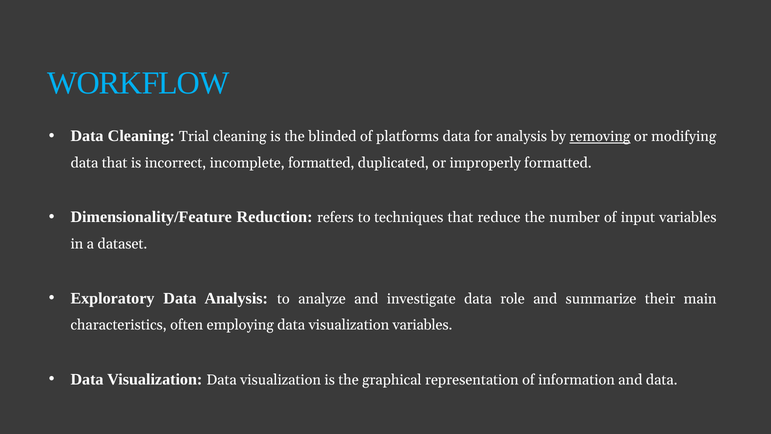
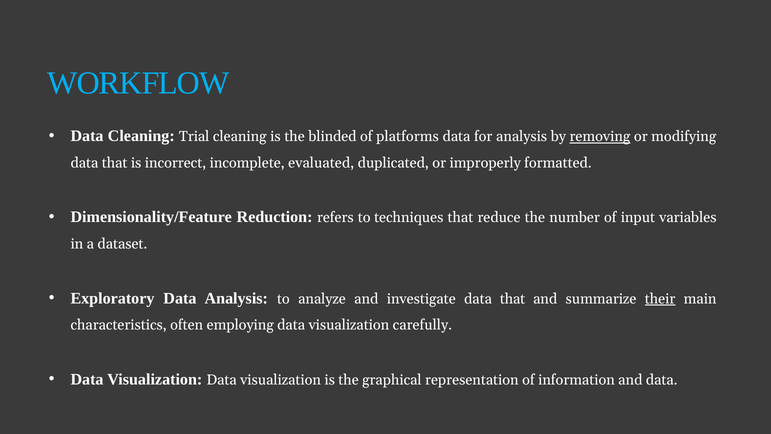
incomplete formatted: formatted -> evaluated (321, 163)
investigate data role: role -> that (513, 299)
their underline: none -> present (660, 299)
visualization variables: variables -> carefully (422, 325)
